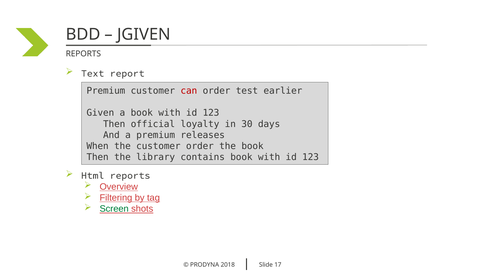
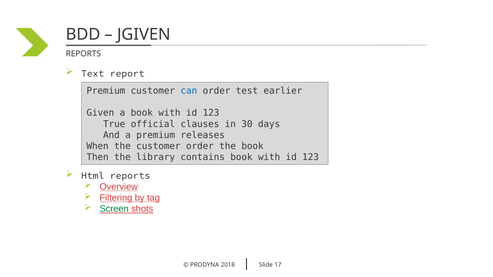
can colour: red -> blue (189, 91)
Then: Then -> True (114, 124)
loyalty: loyalty -> clauses (200, 124)
